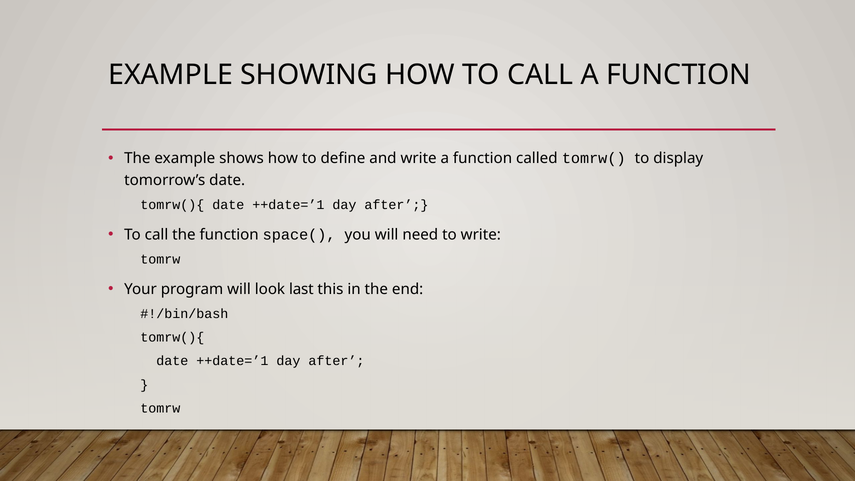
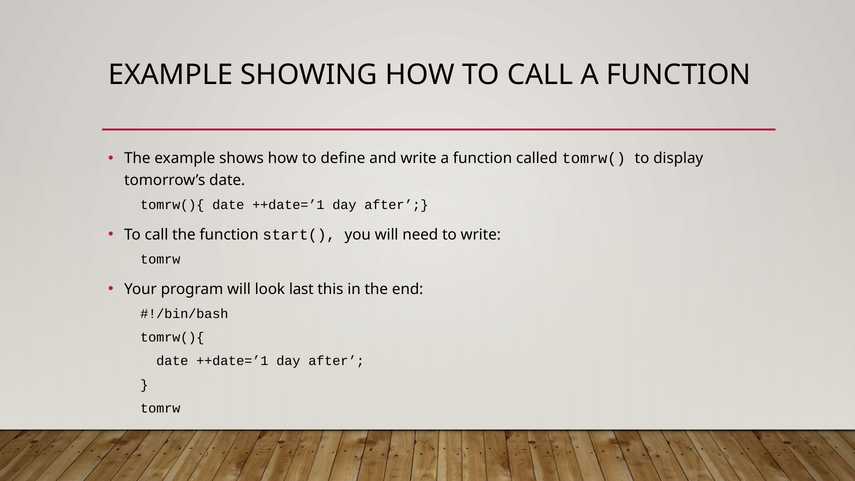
space(: space( -> start( (299, 235)
